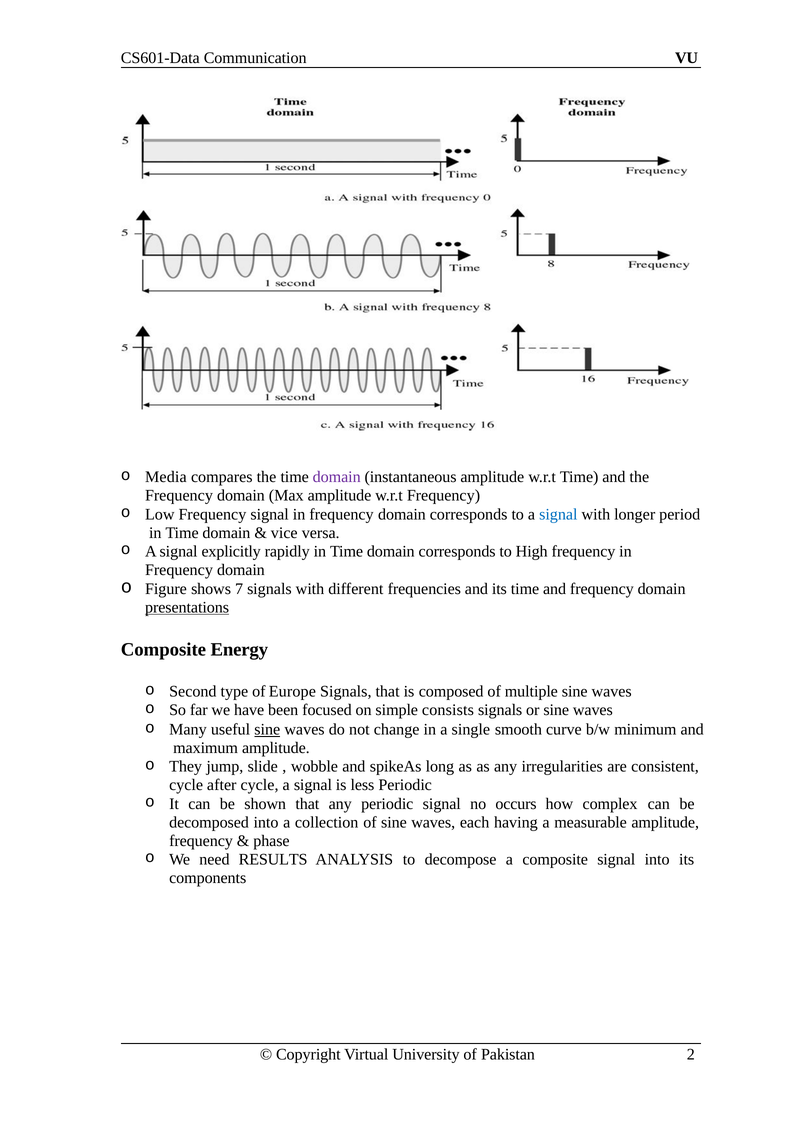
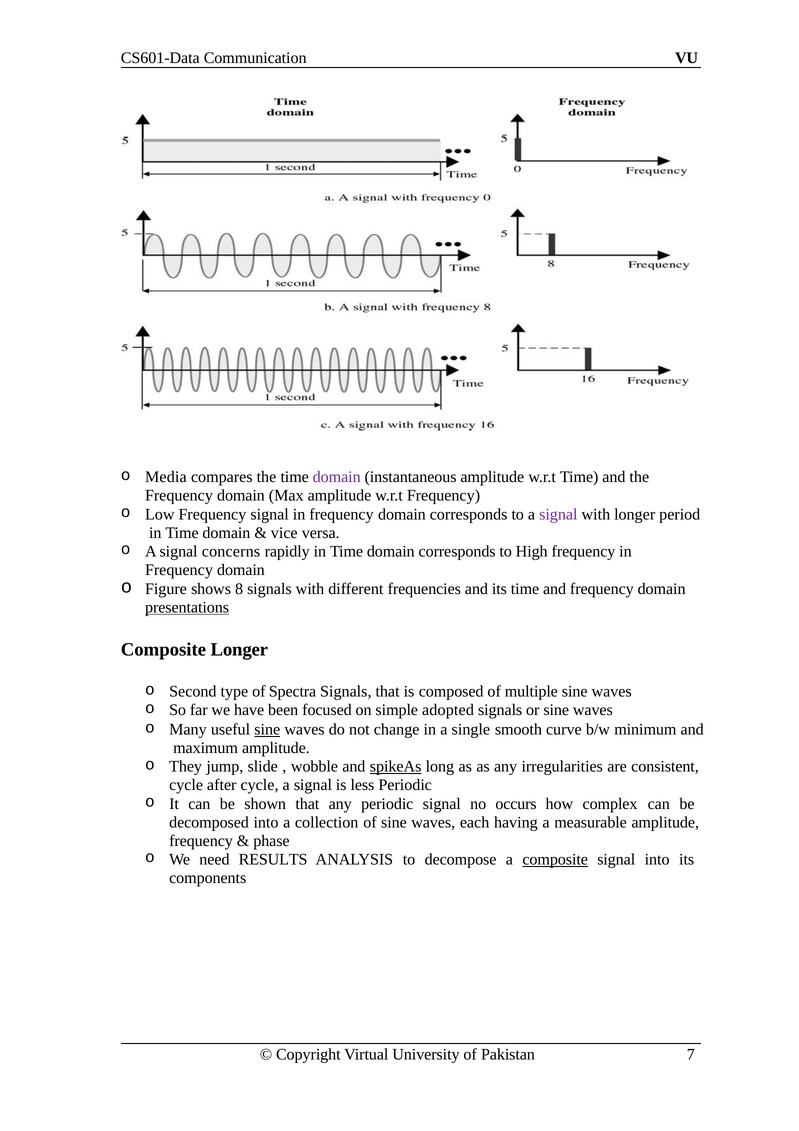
signal colour: blue -> purple (558, 514)
explicitly: explicitly -> concerns (231, 551)
7: 7 -> 8 (239, 589)
Composite Energy: Energy -> Longer (239, 650)
Europe: Europe -> Spectra (292, 691)
consists: consists -> adopted (448, 710)
spikeAs underline: none -> present (396, 766)
composite underline: none -> present (555, 859)
2: 2 -> 7 (691, 1054)
